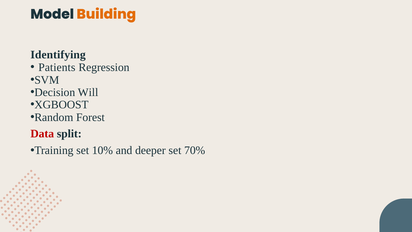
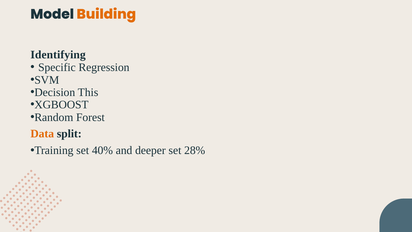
Patients: Patients -> Specific (57, 67)
Will: Will -> This (88, 92)
Data colour: red -> orange (42, 134)
10%: 10% -> 40% (102, 150)
70%: 70% -> 28% (195, 150)
